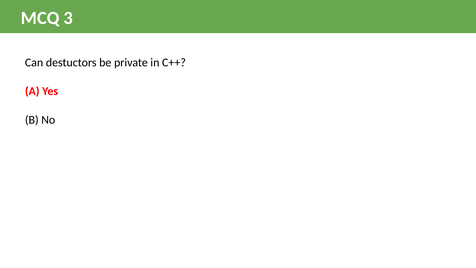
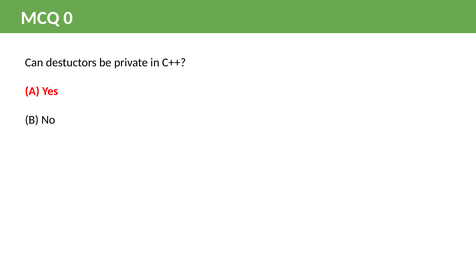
3: 3 -> 0 (68, 18)
